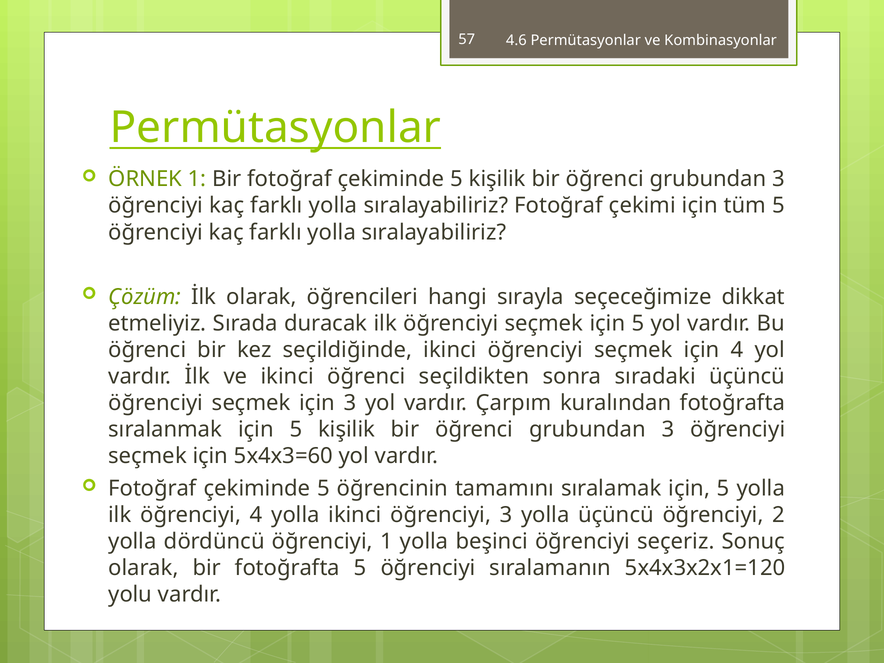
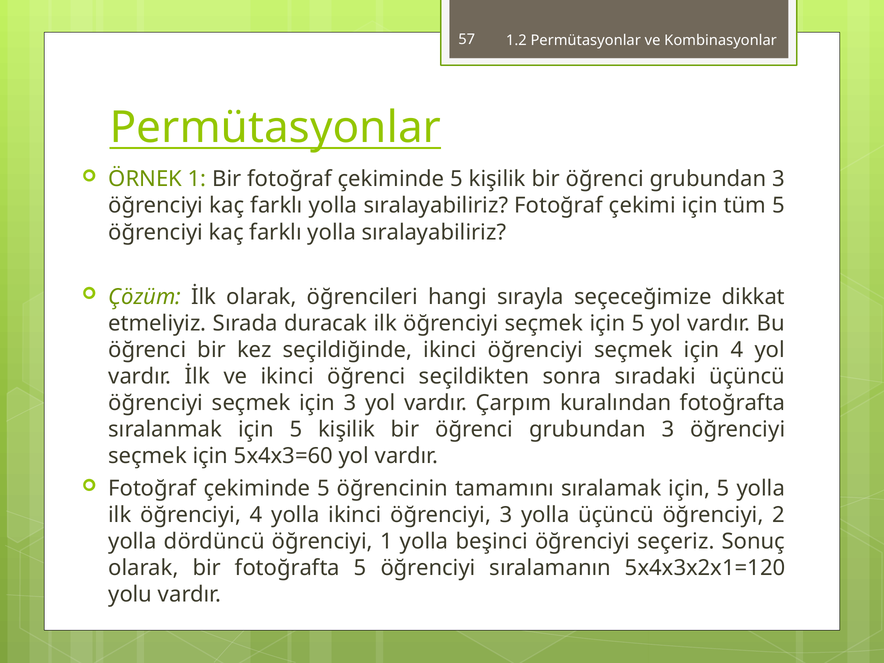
4.6: 4.6 -> 1.2 (516, 40)
